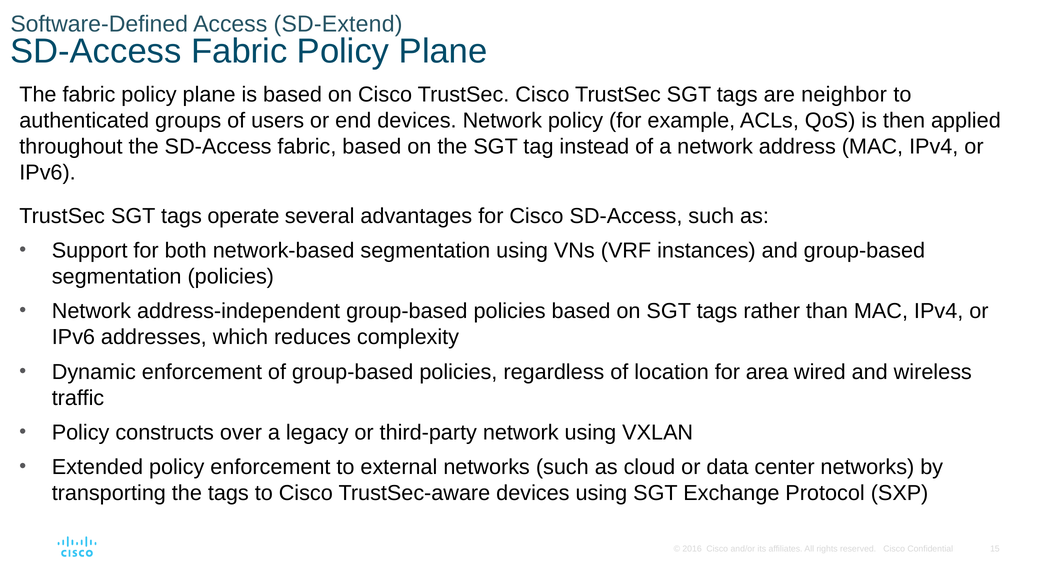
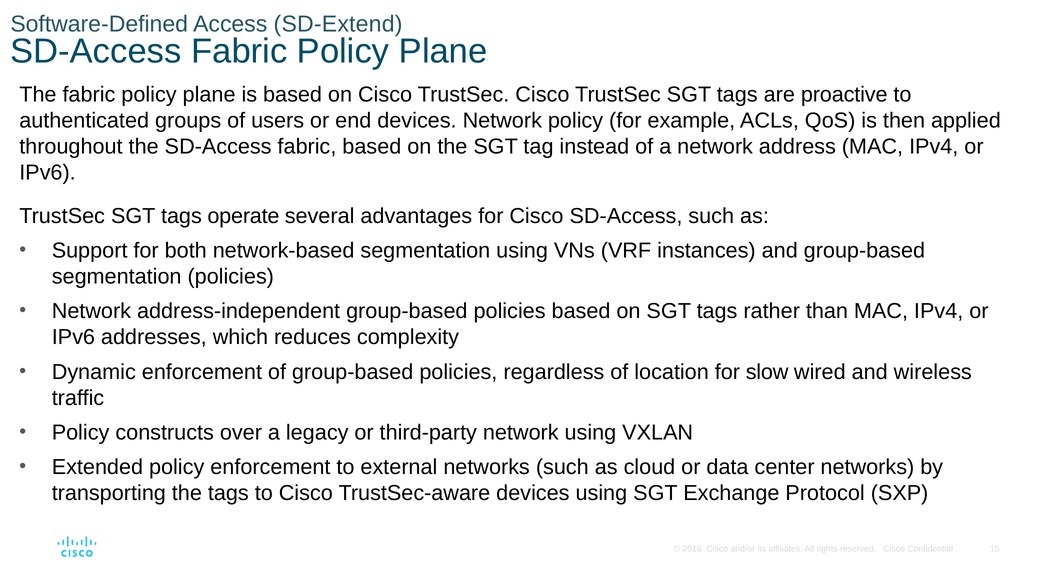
neighbor: neighbor -> proactive (844, 95)
area: area -> slow (767, 372)
